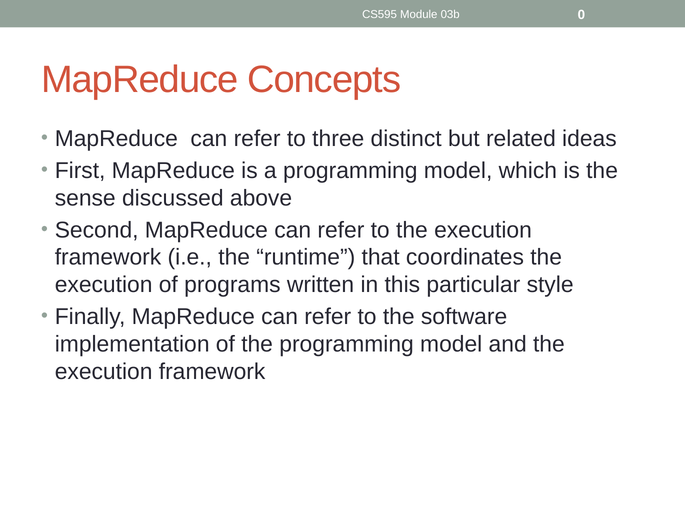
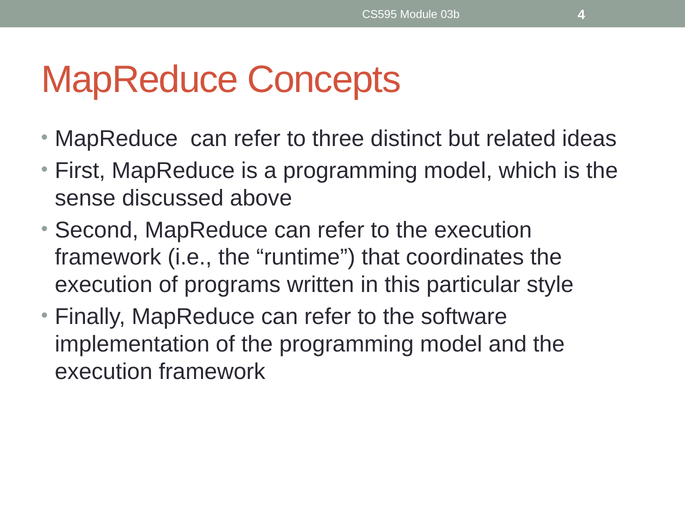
0: 0 -> 4 (581, 15)
